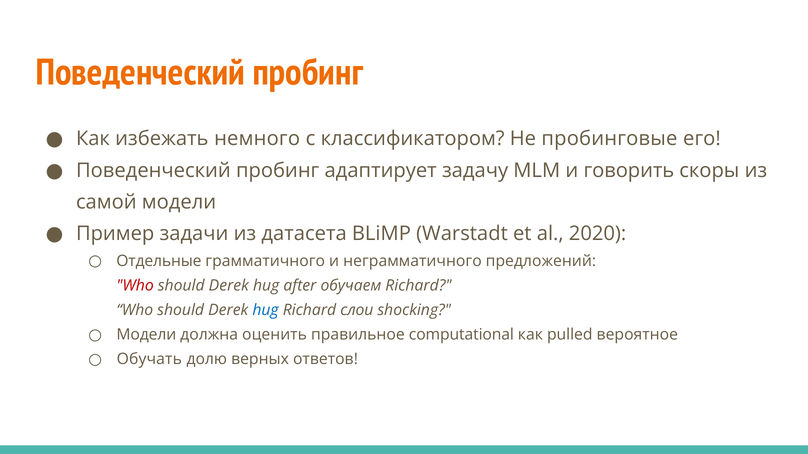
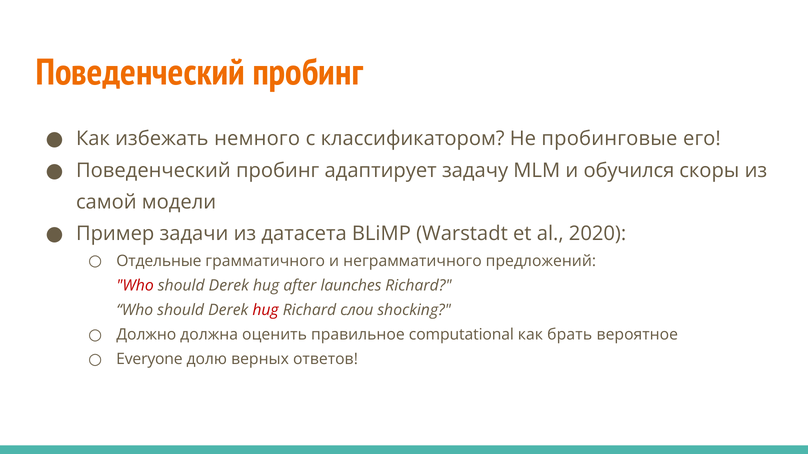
говорить: говорить -> обучился (629, 171)
обучаем: обучаем -> launches (351, 286)
hug colour: blue -> red (266, 310)
Модели: Модели -> Должно (146, 335)
pulled: pulled -> брать (570, 335)
Обучать: Обучать -> Everyone (149, 360)
